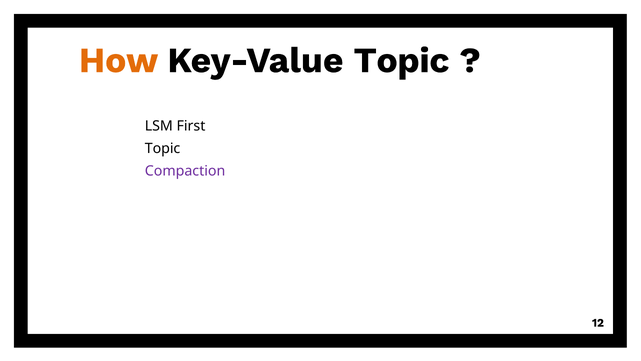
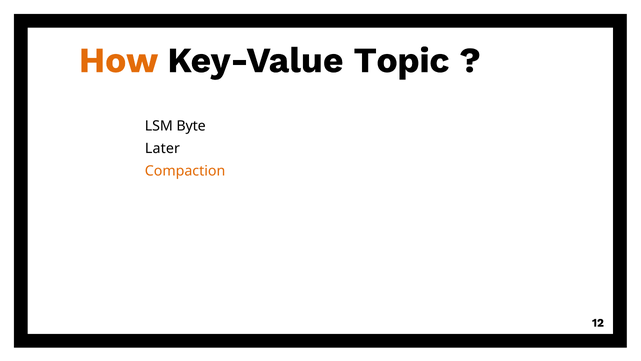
First: First -> Byte (191, 126)
Topic: Topic -> Later (162, 148)
Compaction colour: purple -> orange (185, 171)
